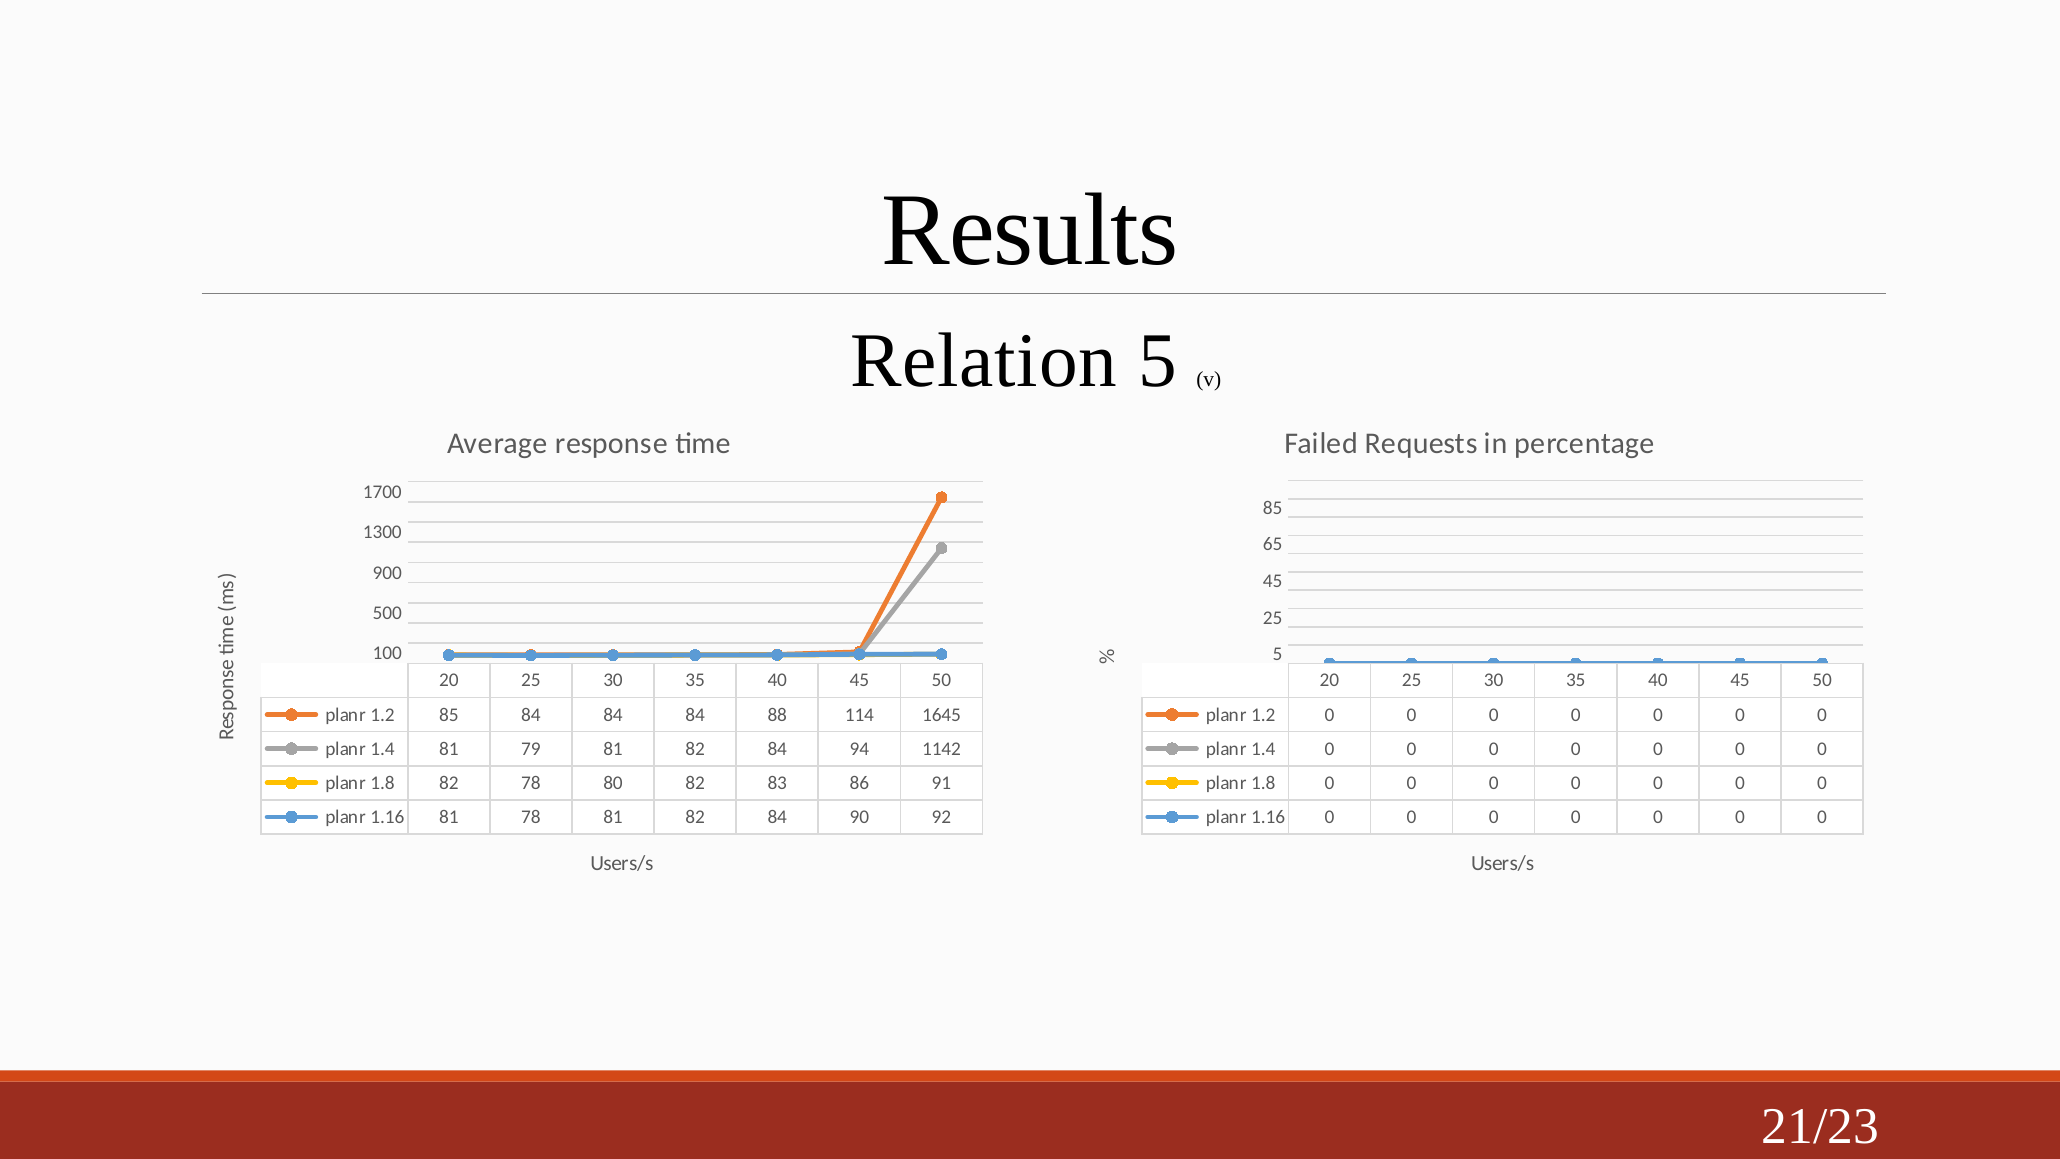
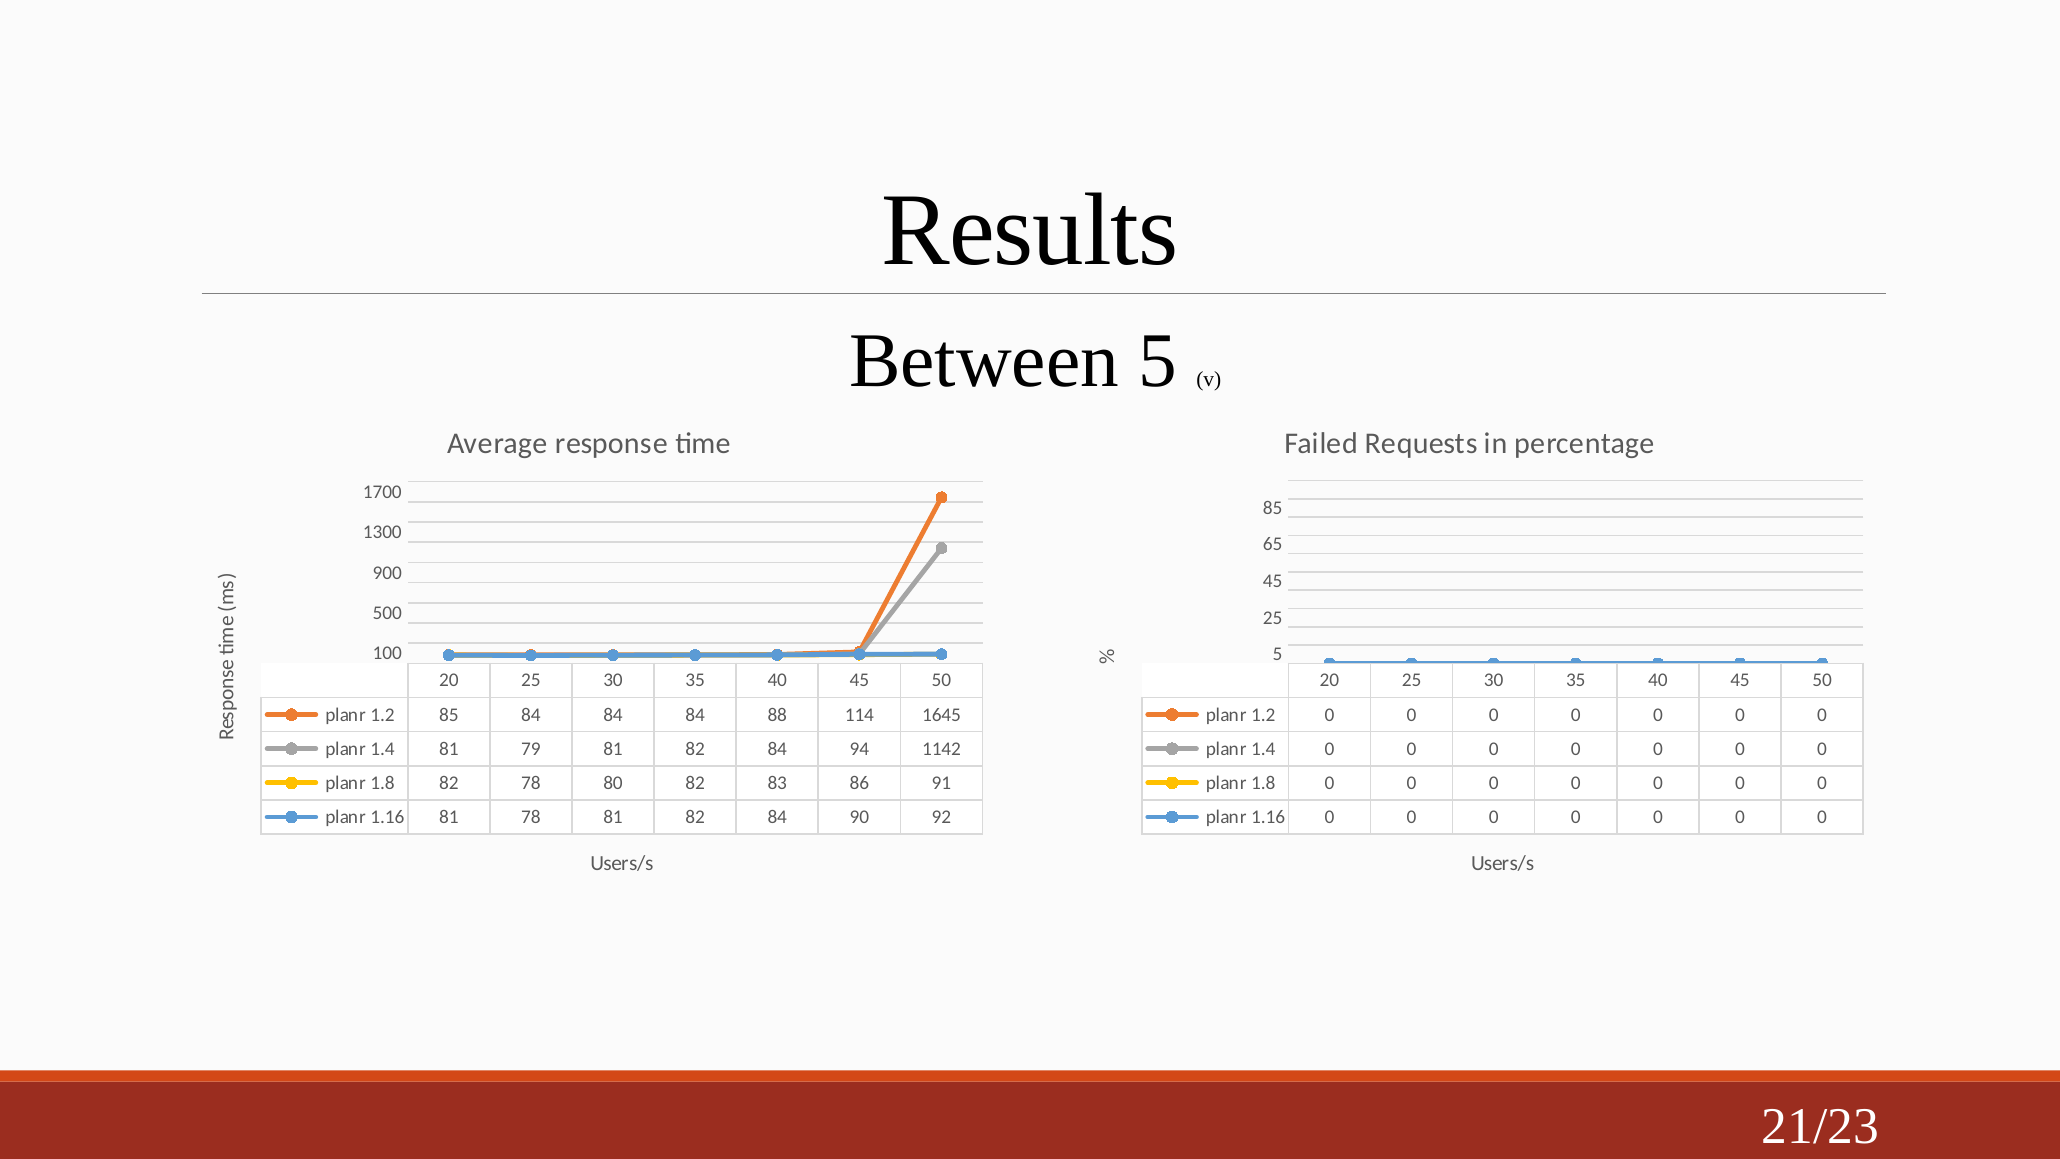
Relation: Relation -> Between (984, 361)
